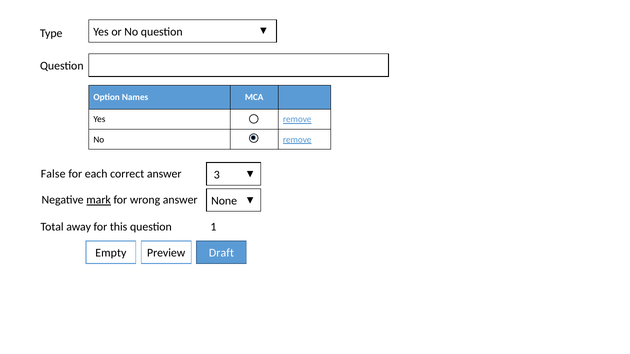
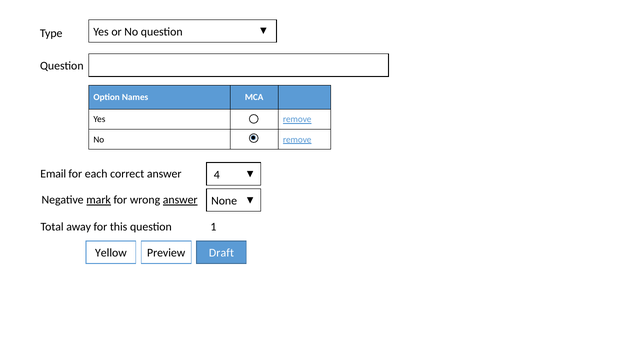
False: False -> Email (53, 174)
3: 3 -> 4 (217, 175)
answer underline: none -> present (180, 200)
Empty: Empty -> Yellow (111, 253)
